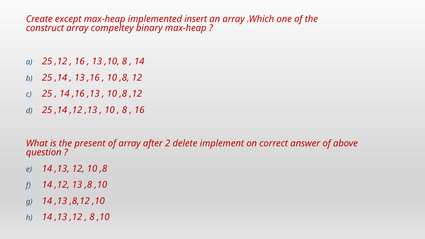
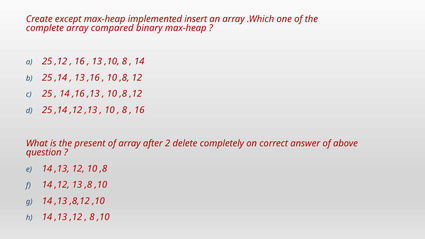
construct: construct -> complete (45, 28)
compeltey: compeltey -> compared (112, 28)
implement: implement -> completely (222, 144)
